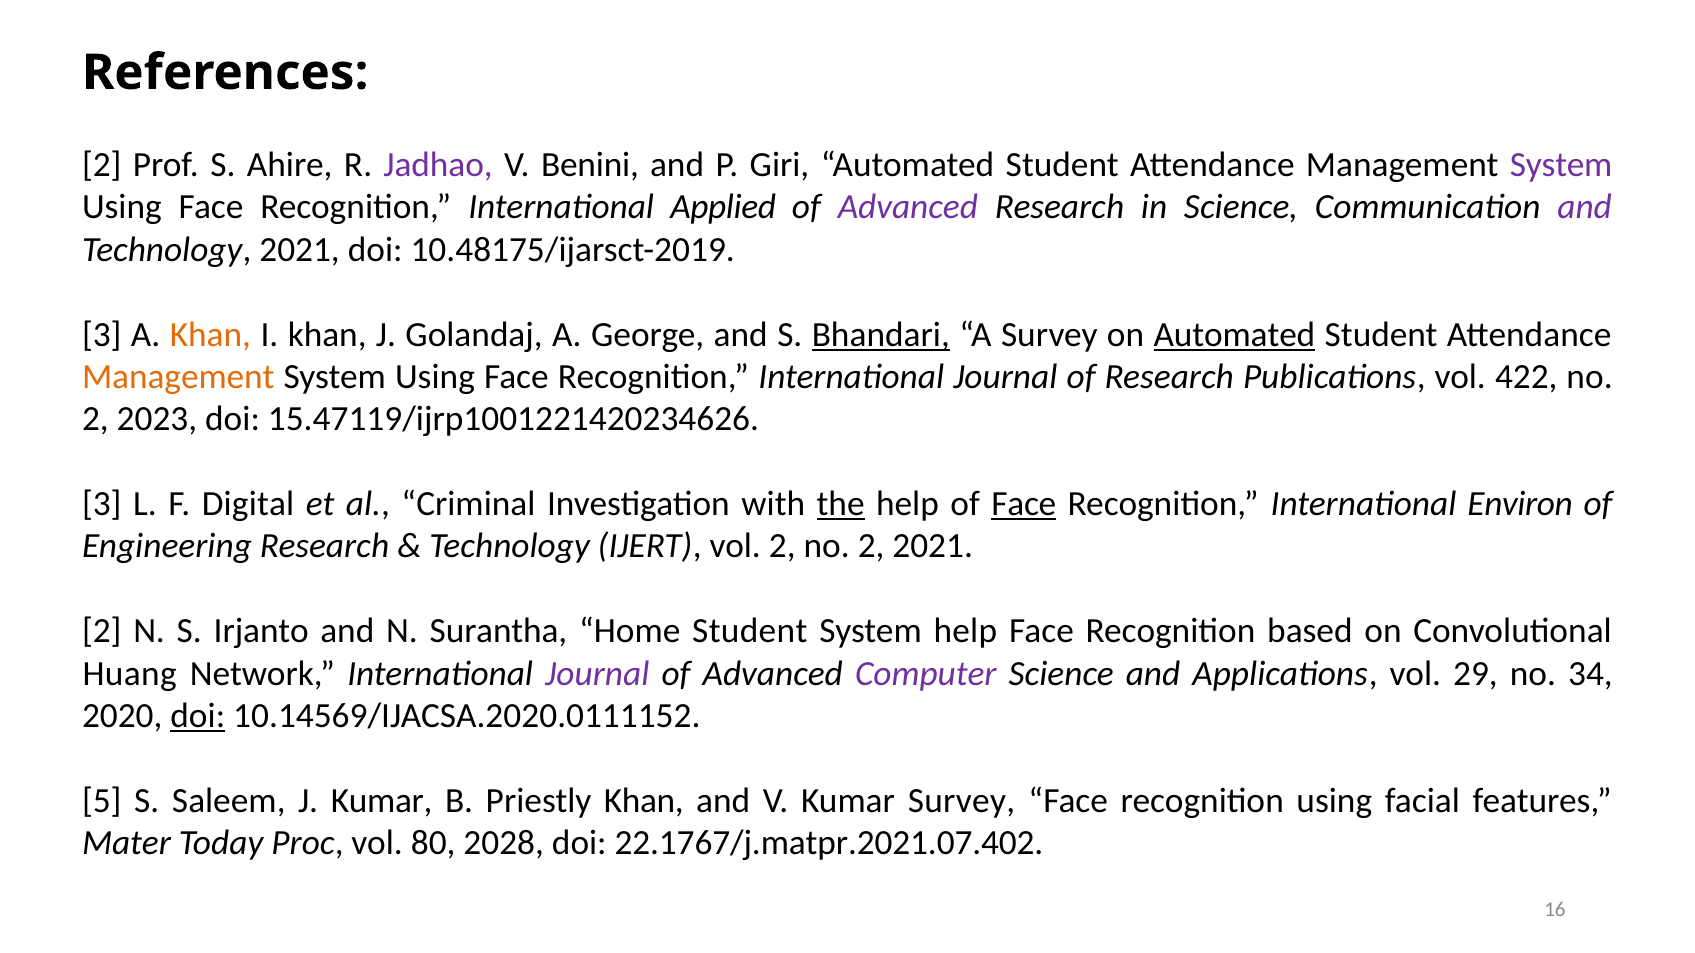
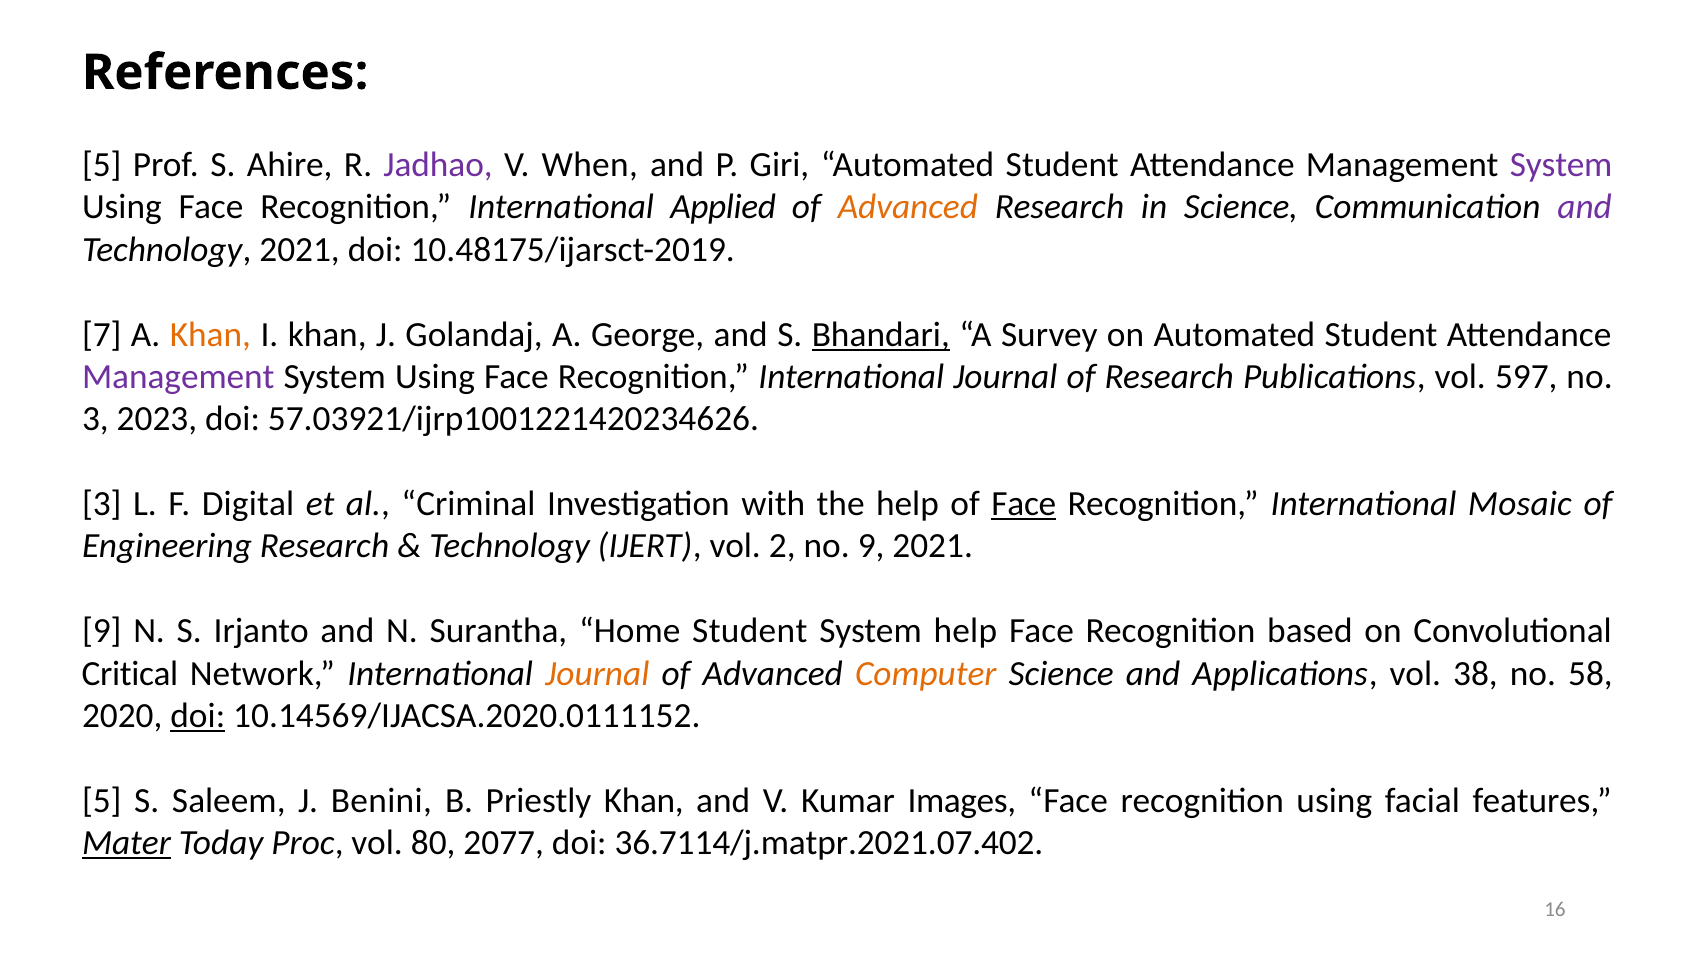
2: 2 -> 5 (102, 165)
Benini: Benini -> When (590, 165)
Advanced colour: purple -> orange (908, 207)
3: 3 -> 7 (102, 335)
Automated underline: present -> none (1234, 335)
Management colour: orange -> purple (178, 377)
422: 422 -> 597 (1526, 377)
2: 2 -> 3 (95, 419)
15.47119/ijrp1001221420234626: 15.47119/ijrp1001221420234626 -> 57.03921/ijrp1001221420234626 (513, 419)
the underline: present -> none (841, 504)
Environ: Environ -> Mosaic (1520, 504)
2 no 2: 2 -> 9 (871, 546)
2: 2 -> 9 (102, 631)
Huang: Huang -> Critical (130, 674)
Journal colour: purple -> orange (597, 674)
Computer colour: purple -> orange (926, 674)
29: 29 -> 38 (1475, 674)
34: 34 -> 58 (1590, 674)
J Kumar: Kumar -> Benini (381, 801)
Kumar Survey: Survey -> Images (962, 801)
Mater underline: none -> present (126, 843)
2028: 2028 -> 2077 (504, 843)
22.1767/j.matpr.2021.07.402: 22.1767/j.matpr.2021.07.402 -> 36.7114/j.matpr.2021.07.402 (829, 843)
